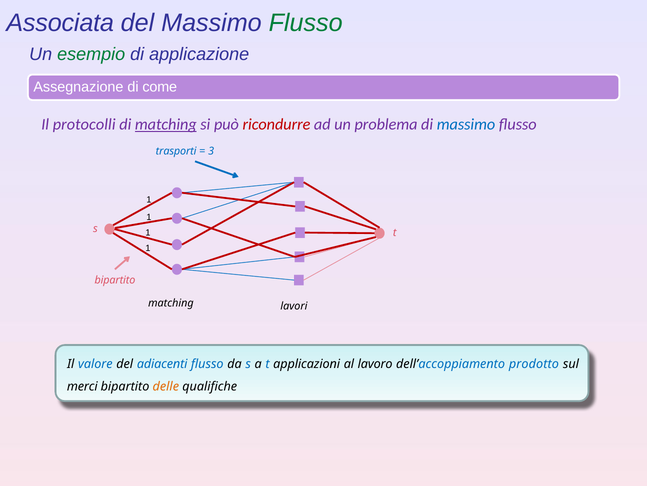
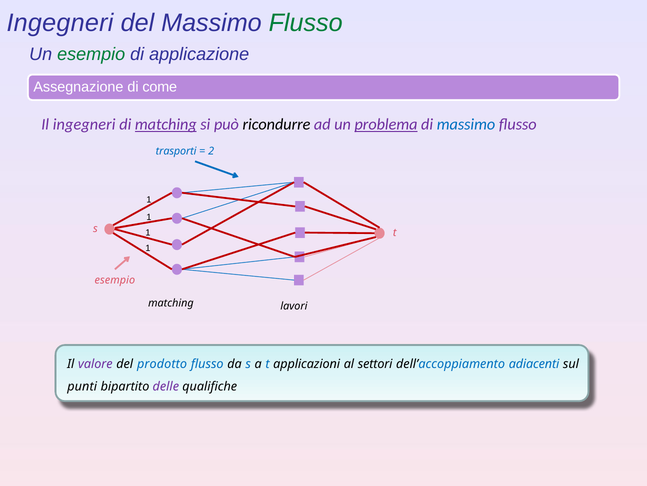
Associata: Associata -> Ingegneri (60, 23)
Il protocolli: protocolli -> ingegneri (84, 124)
ricondurre colour: red -> black (276, 124)
problema underline: none -> present (386, 124)
3: 3 -> 2 (211, 151)
bipartito: bipartito -> esempio (115, 280)
valore colour: blue -> purple (95, 364)
adiacenti: adiacenti -> prodotto (162, 364)
lavoro: lavoro -> settori (375, 364)
prodotto: prodotto -> adiacenti (534, 364)
merci: merci -> punti (82, 386)
delle colour: orange -> purple (166, 386)
